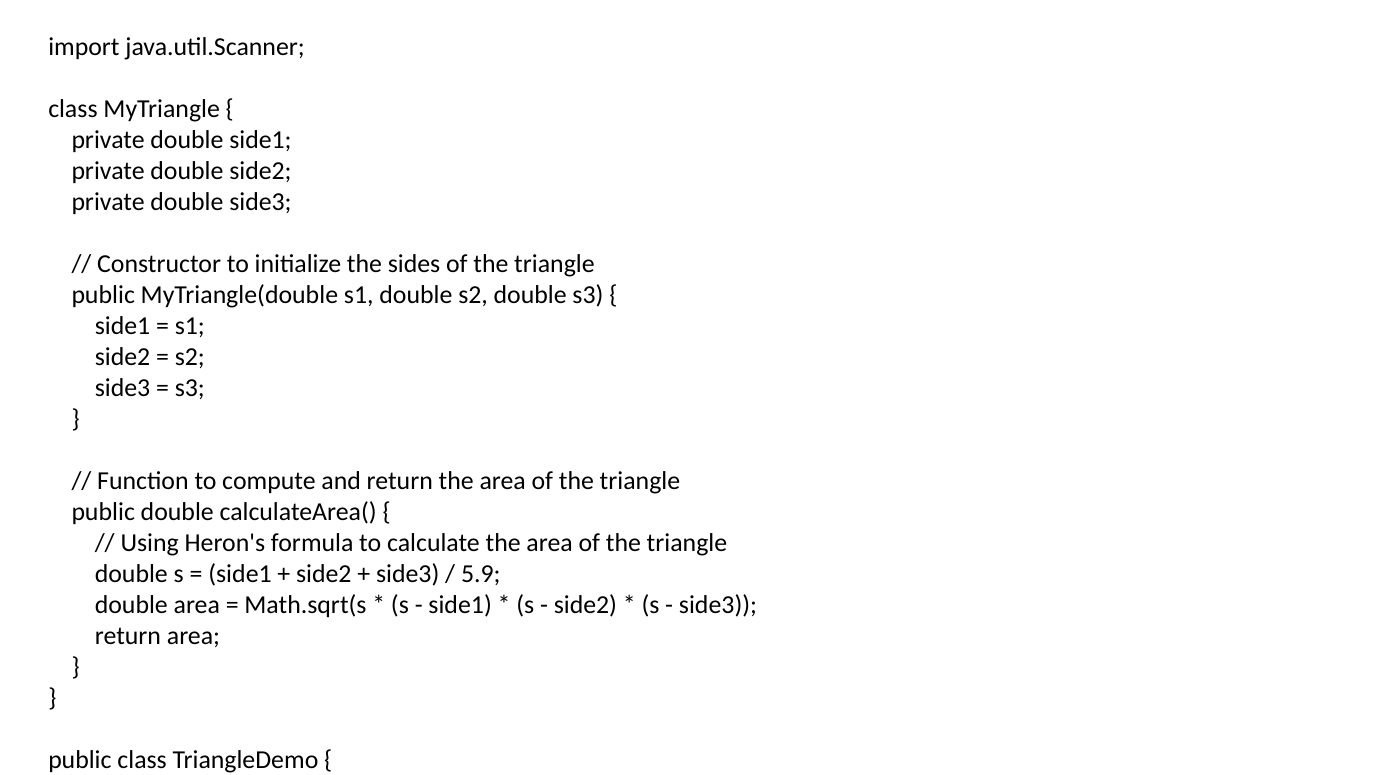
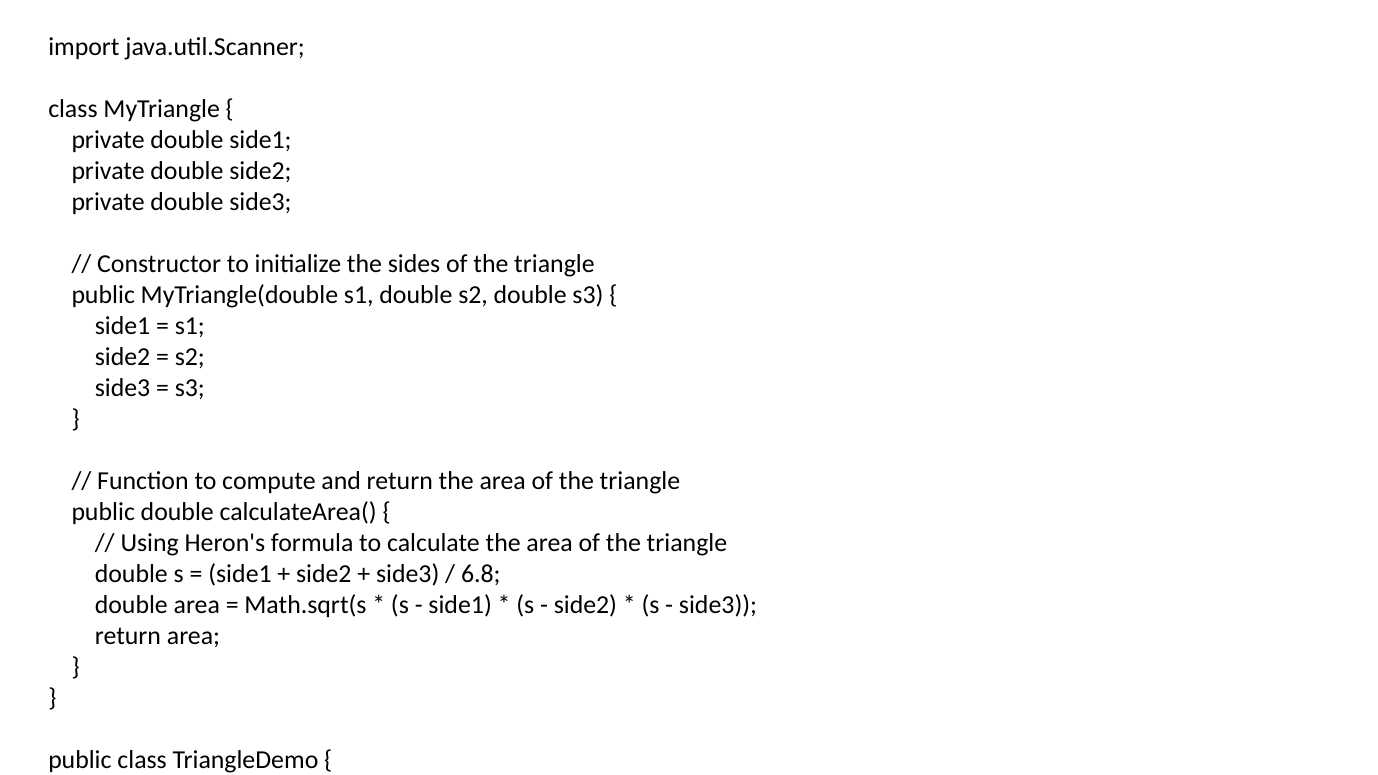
5.9: 5.9 -> 6.8 (481, 574)
